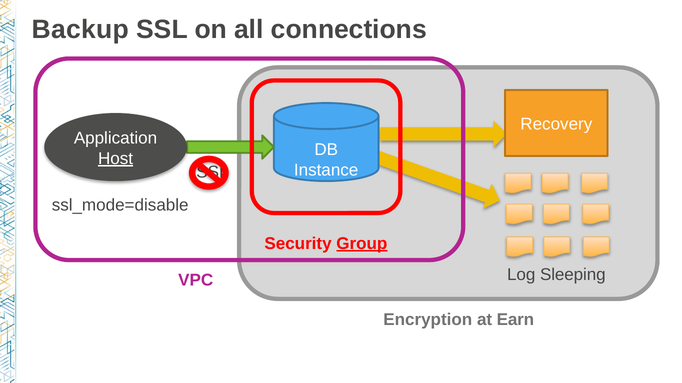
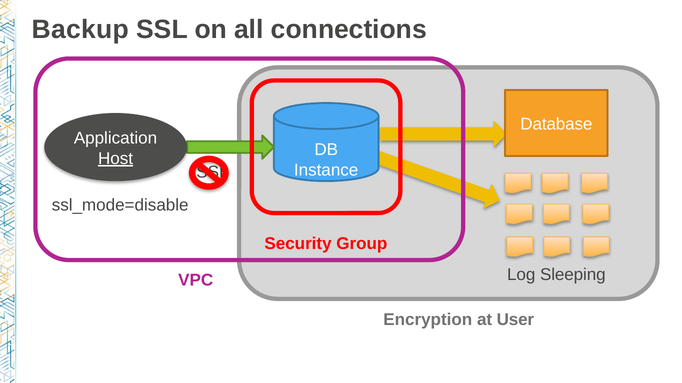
Recovery: Recovery -> Database (556, 124)
Group underline: present -> none (362, 244)
Earn: Earn -> User (515, 320)
